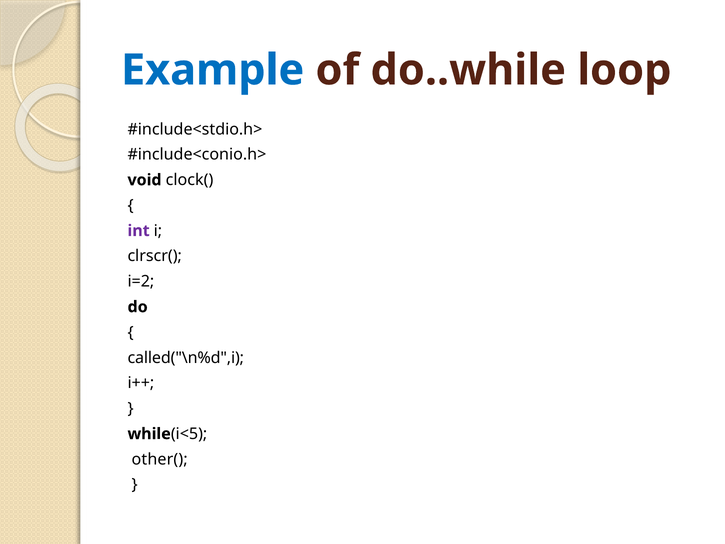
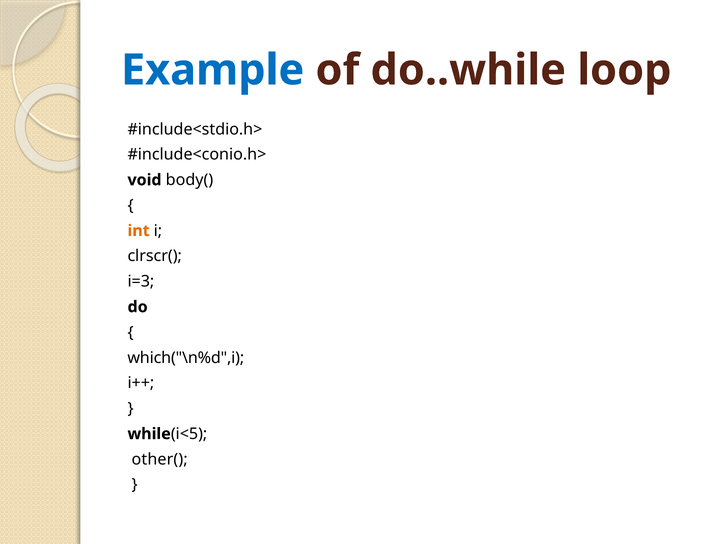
clock(: clock( -> body( (190, 180)
int colour: purple -> orange (139, 231)
i=2: i=2 -> i=3 (141, 281)
called("\n%d",i: called("\n%d",i -> which("\n%d",i (186, 358)
